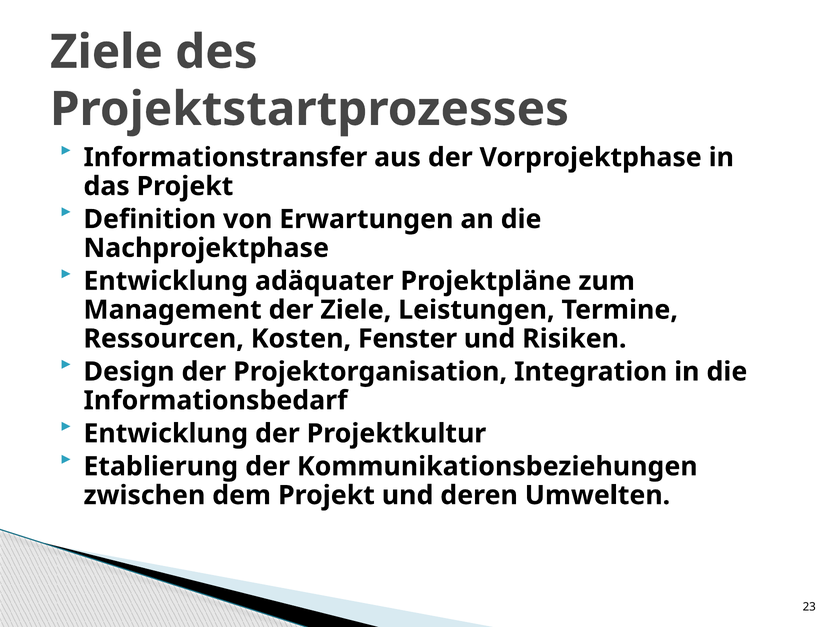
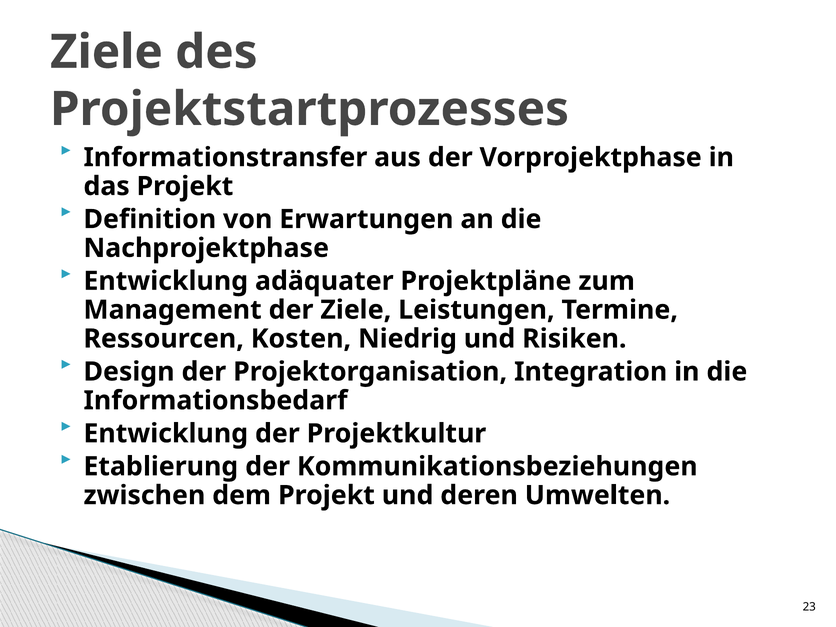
Fenster: Fenster -> Niedrig (407, 339)
